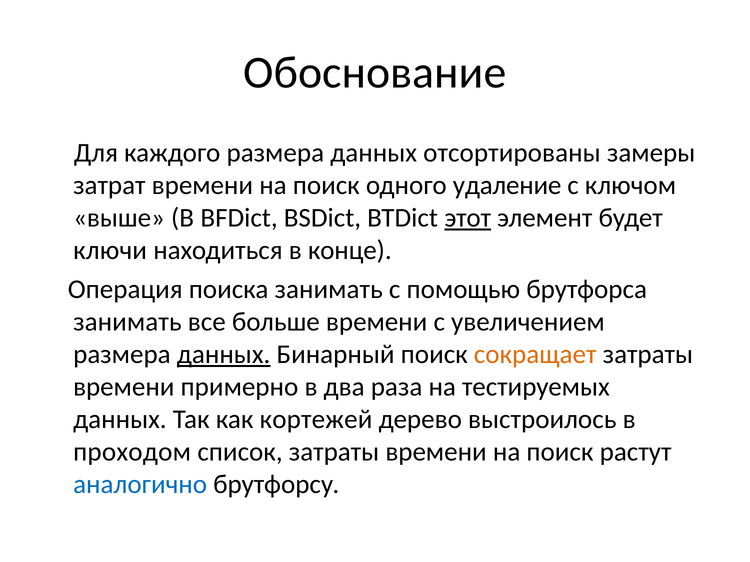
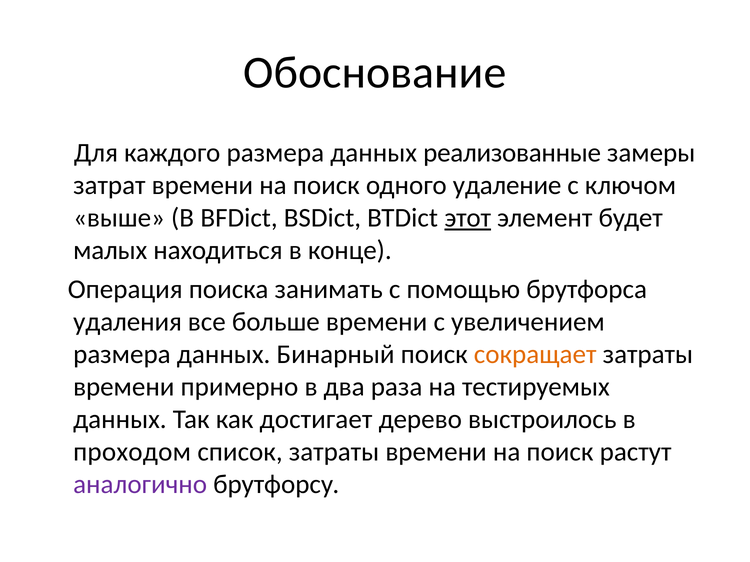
отсортированы: отсортированы -> реализованные (512, 153)
ключи: ключи -> малых (110, 251)
занимать: занимать -> удаления (127, 322)
данных underline: present -> none (224, 355)
кортежей: кортежей -> достигает (316, 420)
аналогично colour: blue -> purple (140, 485)
